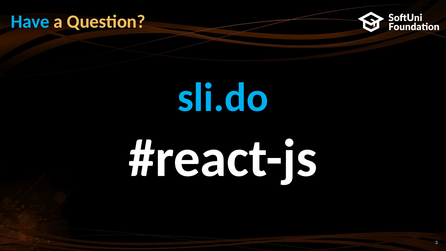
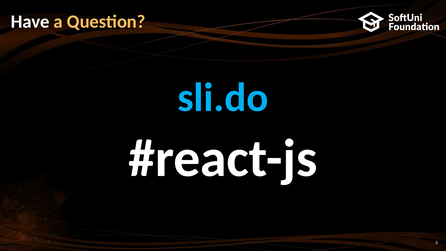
Have colour: light blue -> white (30, 22)
